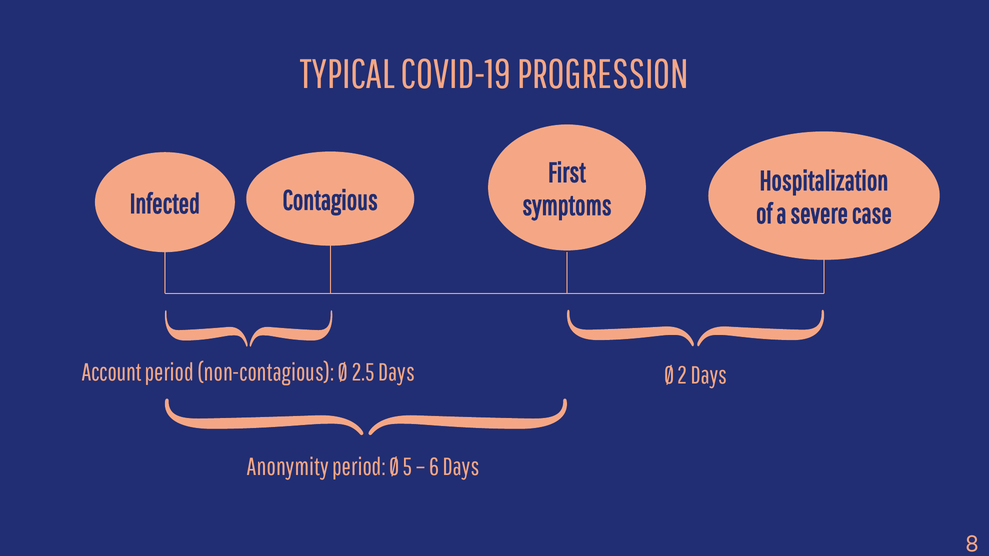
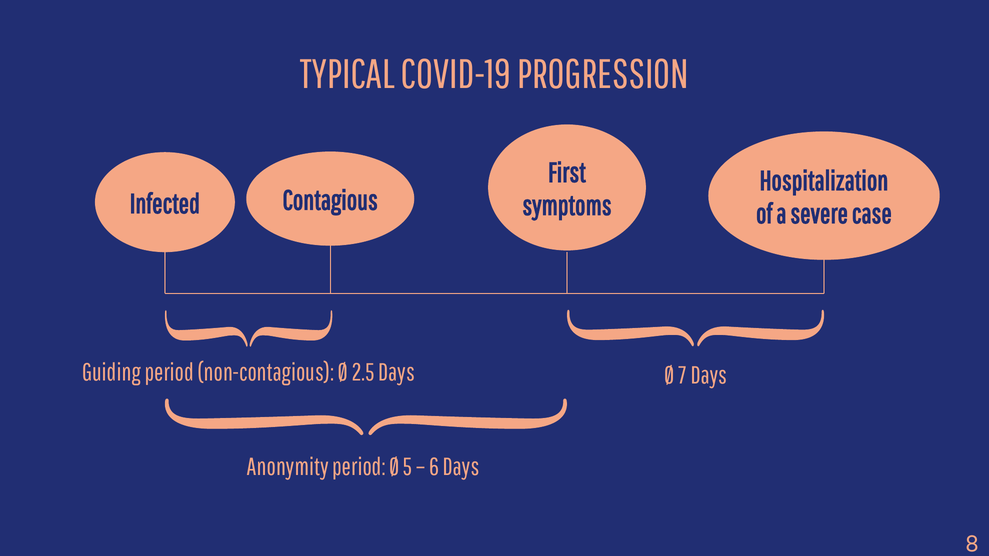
Account: Account -> Guiding (111, 373)
2: 2 -> 7 (682, 376)
